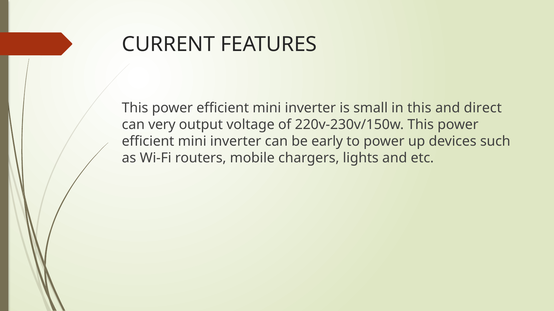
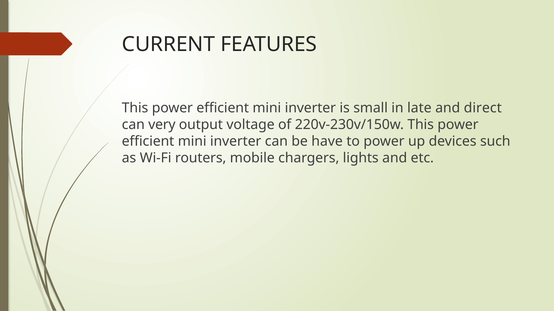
in this: this -> late (419, 108)
early: early -> have (327, 142)
